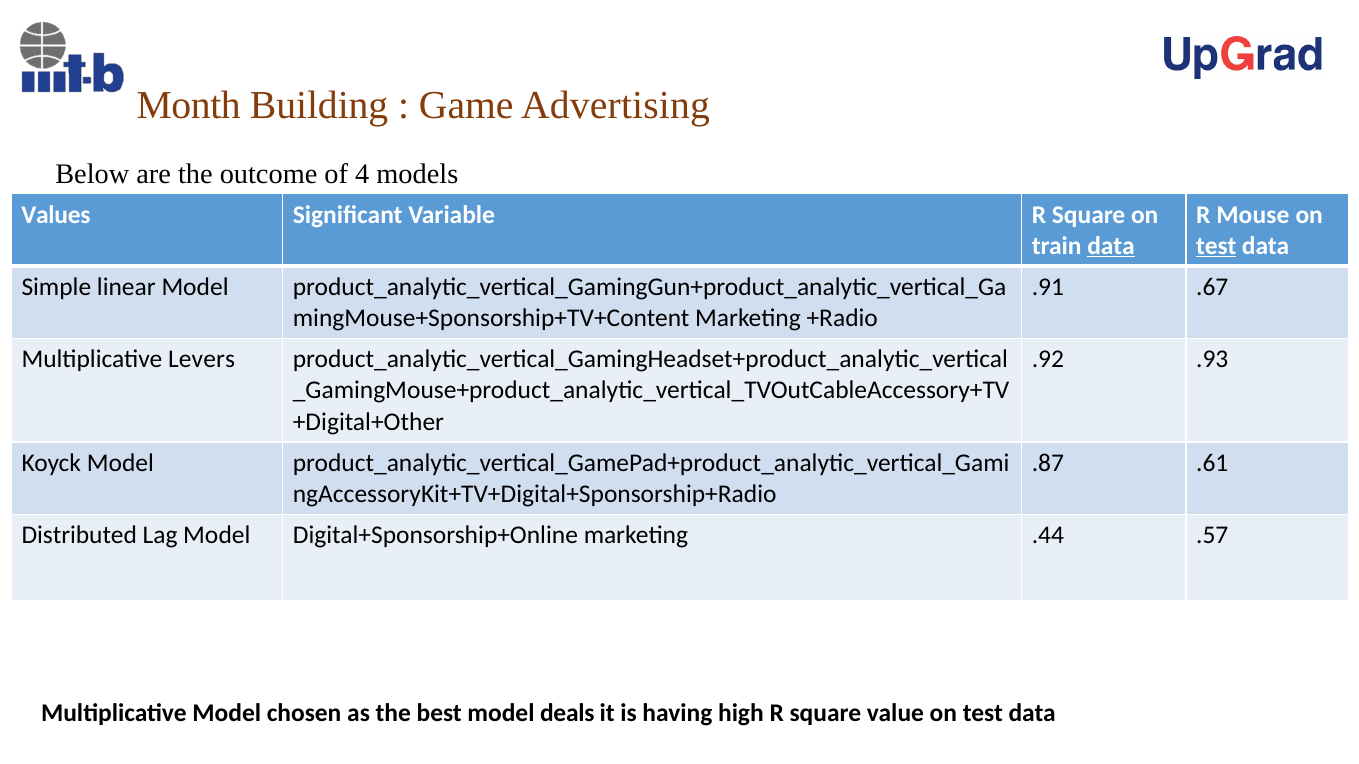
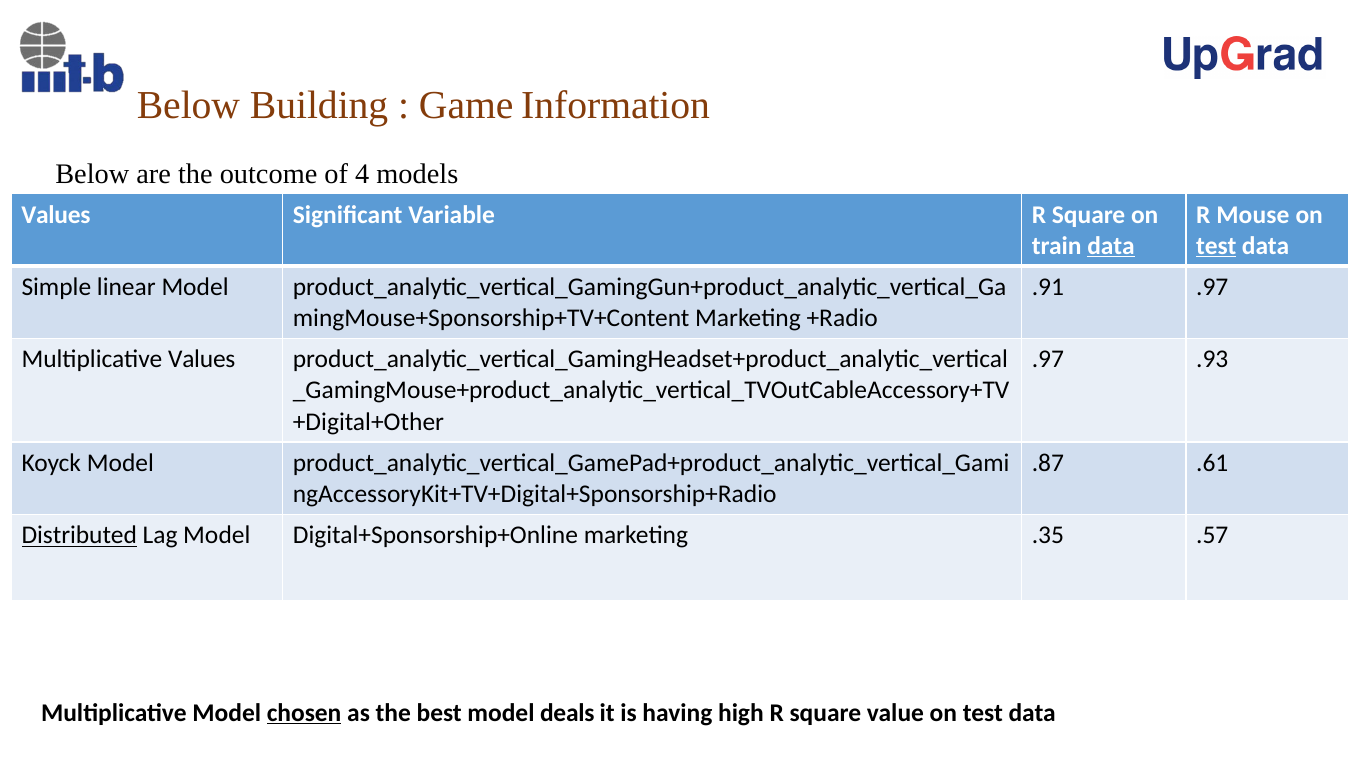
Month: Month -> Below (188, 106)
Advertising: Advertising -> Information (616, 106)
.91 .67: .67 -> .97 (1212, 287)
Multiplicative Levers: Levers -> Values (202, 360)
.92: .92 -> .97 (1048, 360)
Distributed underline: none -> present (79, 536)
.44: .44 -> .35 (1048, 536)
chosen underline: none -> present (304, 713)
